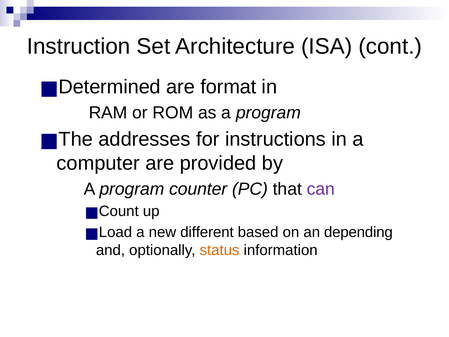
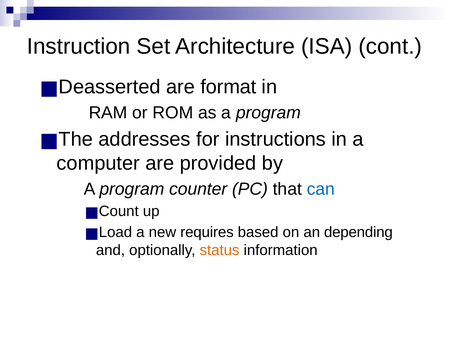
Determined: Determined -> Deasserted (110, 87)
can colour: purple -> blue (321, 189)
different: different -> requires (207, 232)
